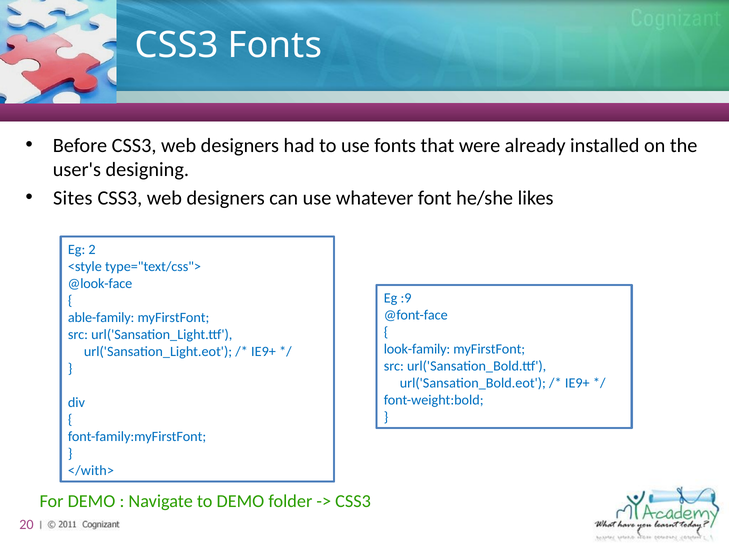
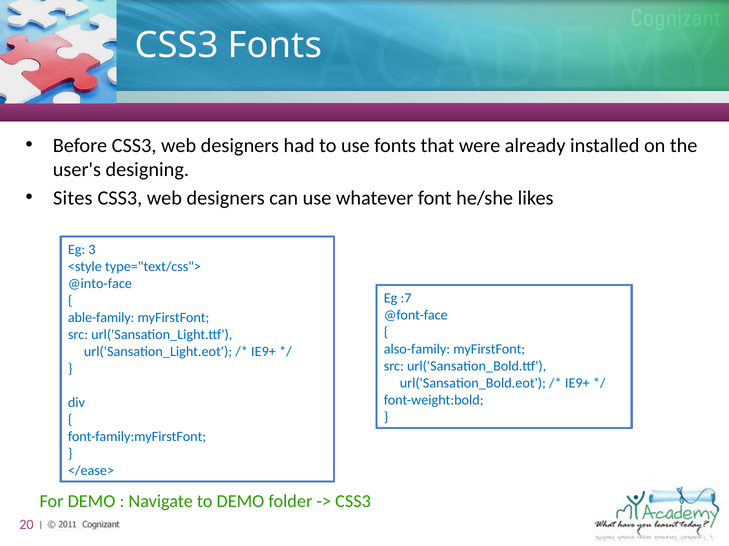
2: 2 -> 3 (92, 250)
@look-face: @look-face -> @into-face (100, 284)
:9: :9 -> :7 (406, 299)
look-family: look-family -> also-family (417, 350)
</with>: </with> -> </ease> (91, 471)
